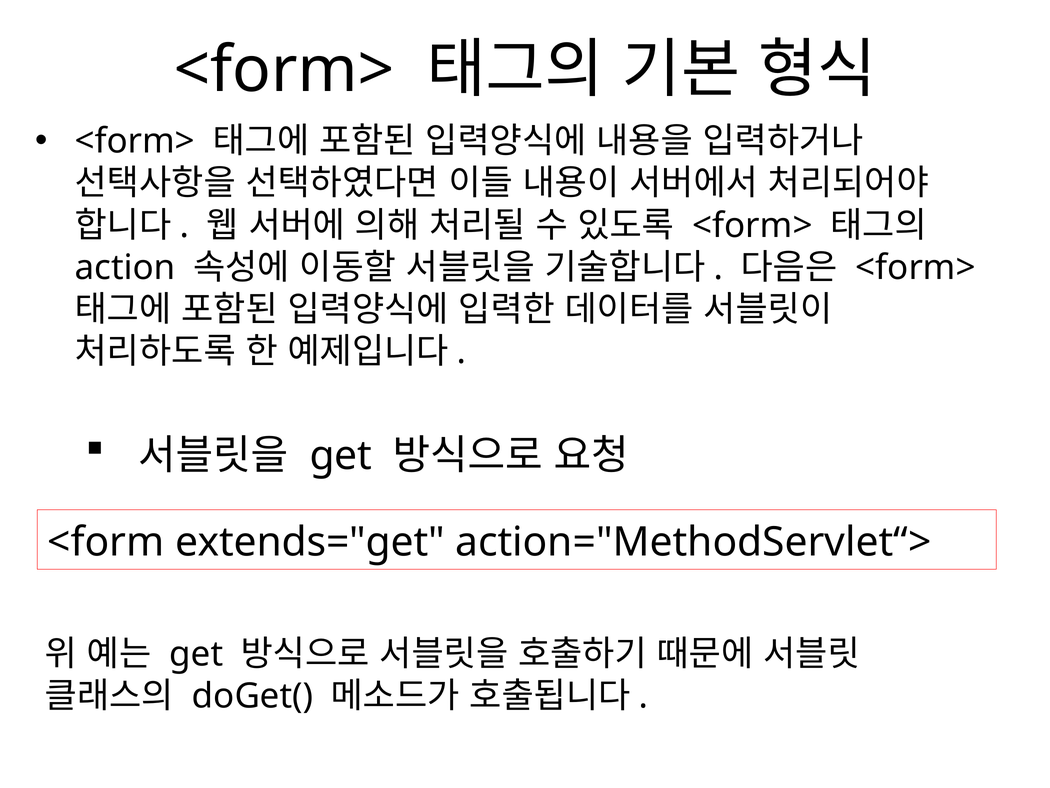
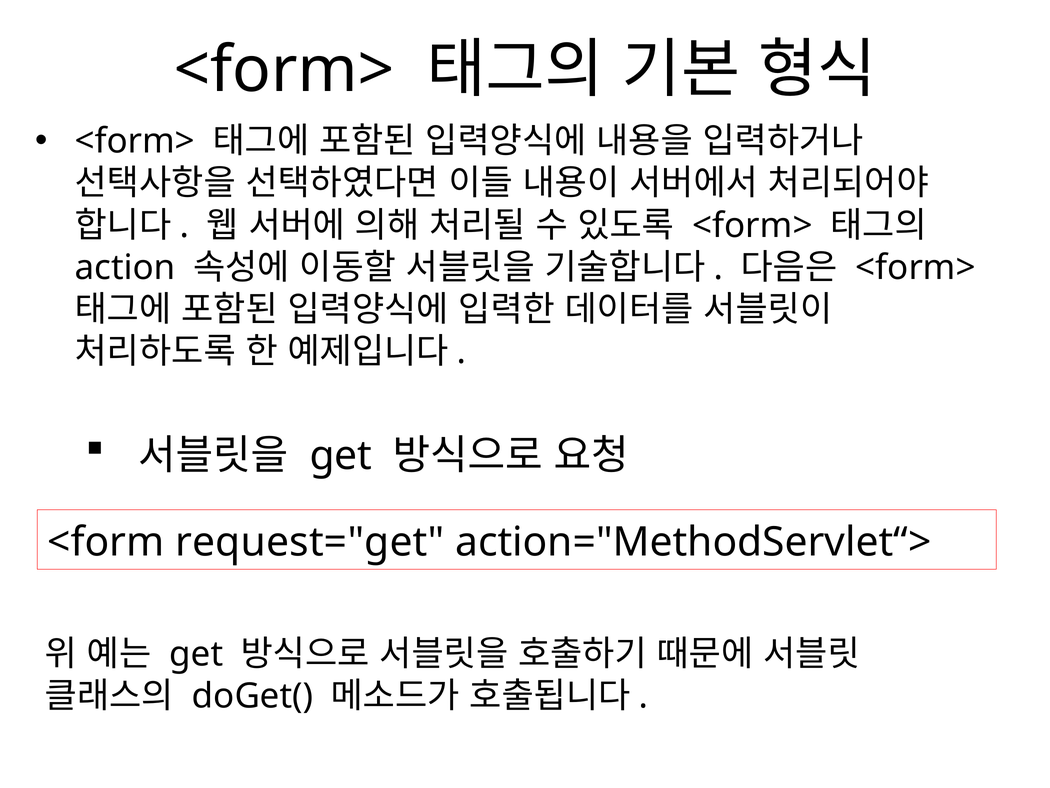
extends="get: extends="get -> request="get (310, 542)
